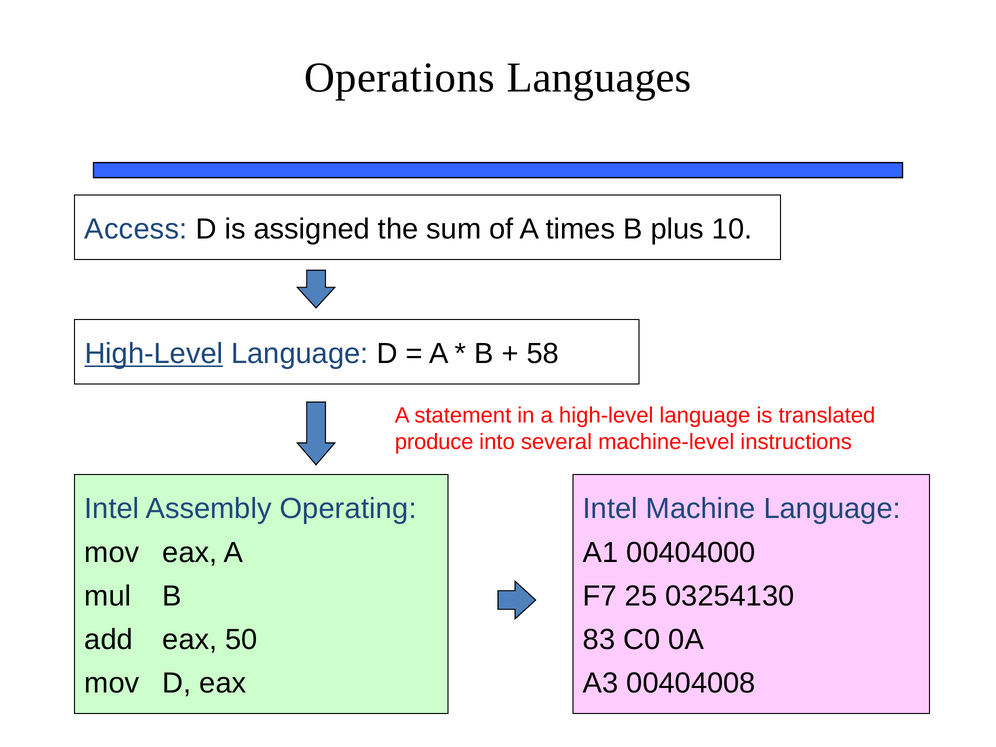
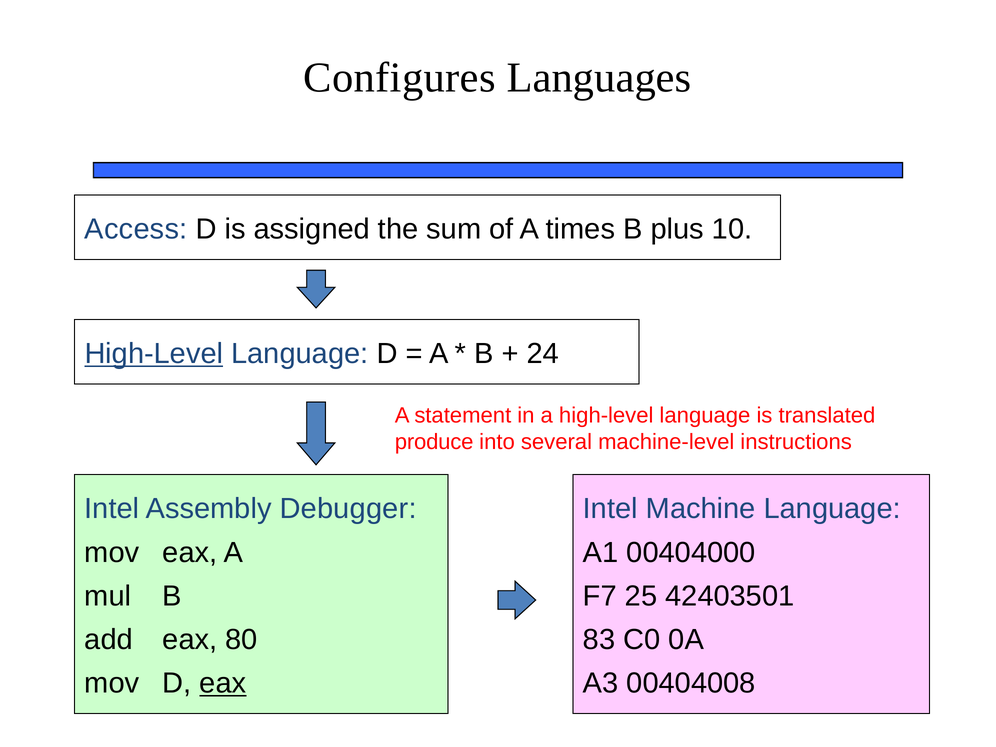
Operations: Operations -> Configures (400, 78)
58: 58 -> 24 (543, 354)
Operating: Operating -> Debugger (348, 509)
03254130: 03254130 -> 42403501 (730, 596)
50: 50 -> 80 (241, 640)
eax underline: none -> present (223, 683)
